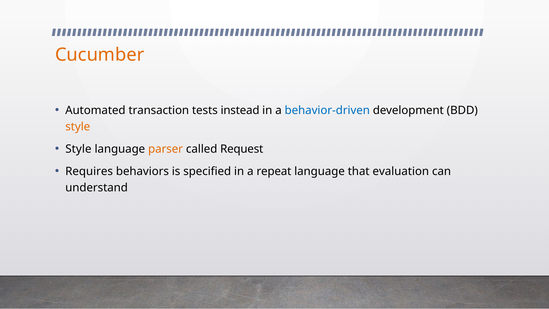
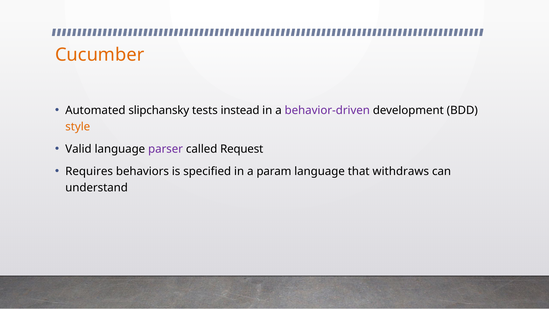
transaction: transaction -> slipchansky (159, 110)
behavior-driven colour: blue -> purple (327, 110)
Style: Style -> Valid (78, 149)
parser colour: orange -> purple (166, 149)
repeat: repeat -> param (274, 171)
evaluation: evaluation -> withdraws (401, 171)
